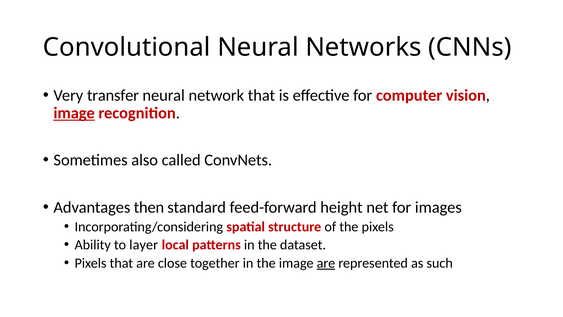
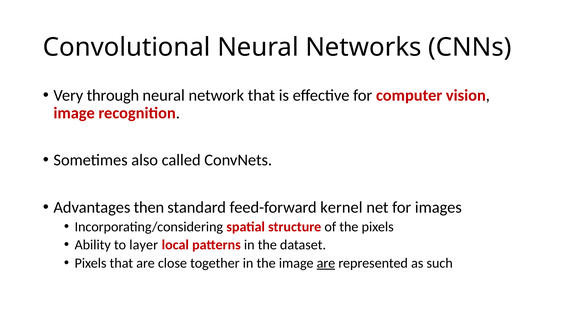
transfer: transfer -> through (113, 95)
image underline: present -> none (74, 113)
height: height -> kernel (341, 207)
